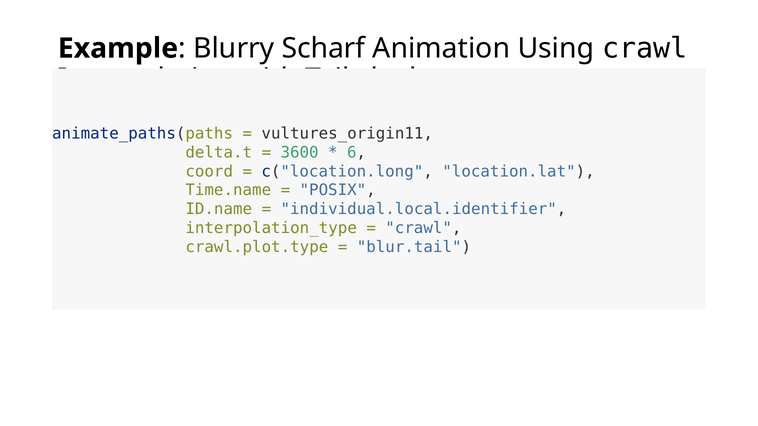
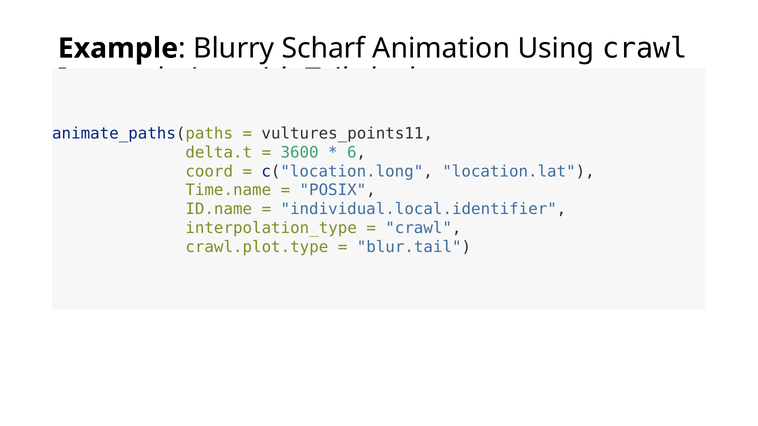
vultures_origin11: vultures_origin11 -> vultures_points11 (347, 134)
